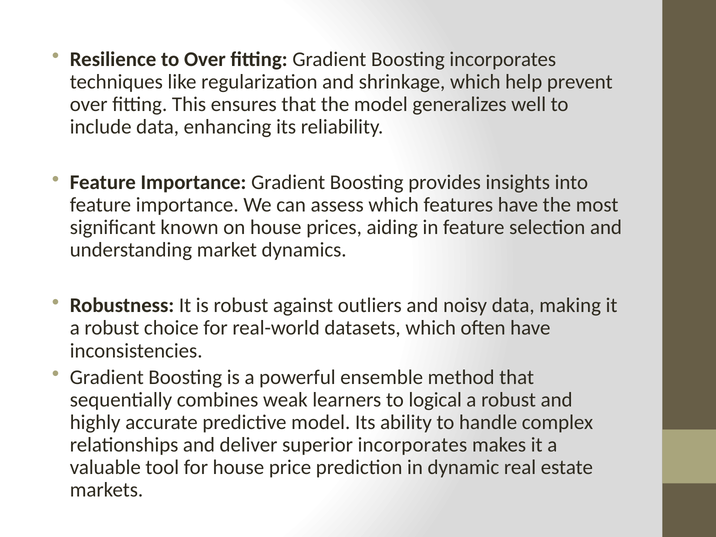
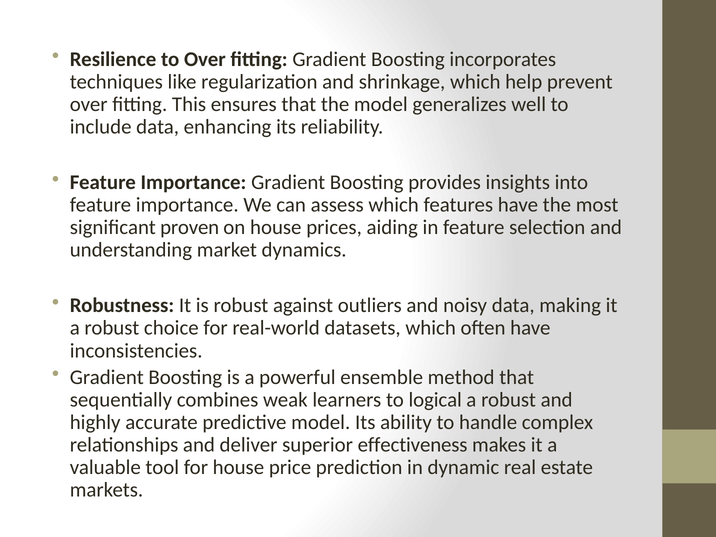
known: known -> proven (190, 228)
superior incorporates: incorporates -> effectiveness (413, 445)
